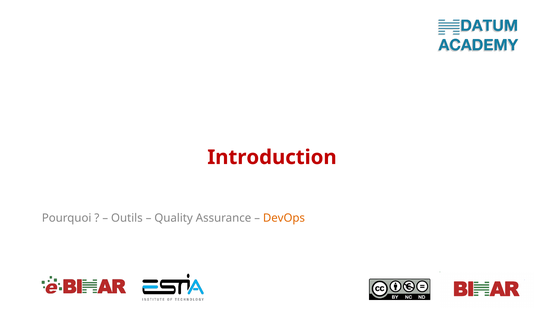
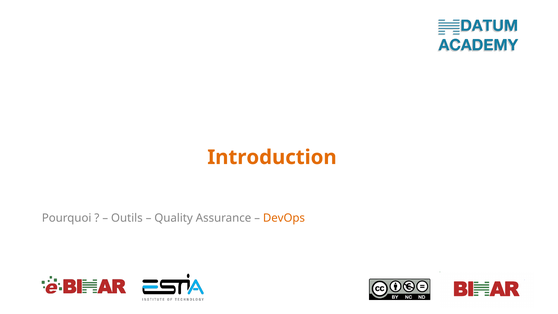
Introduction colour: red -> orange (272, 157)
